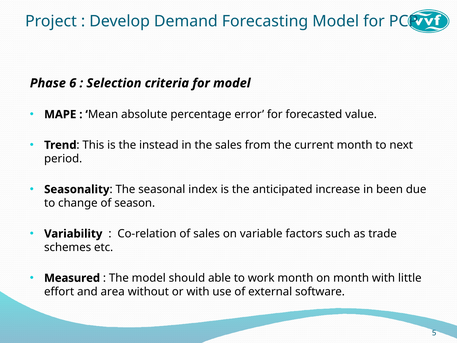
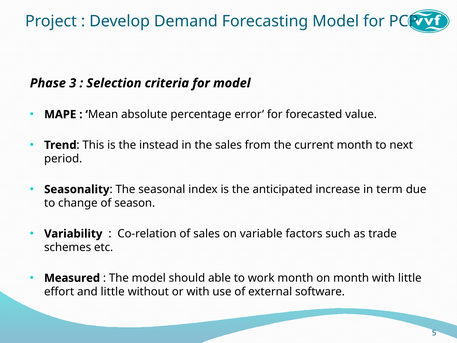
6: 6 -> 3 (73, 83)
been: been -> term (389, 189)
and area: area -> little (113, 292)
